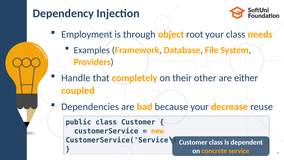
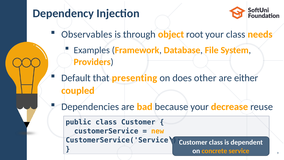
Employment: Employment -> Observables (87, 34)
Handle: Handle -> Default (76, 78)
completely: completely -> presenting (134, 78)
their: their -> does (182, 78)
